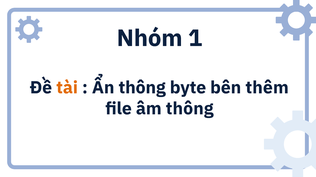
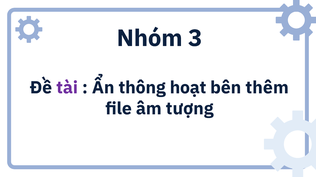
1: 1 -> 3 (195, 38)
tài colour: orange -> purple (67, 88)
byte: byte -> hoạt (188, 88)
âm thông: thông -> tượng (190, 109)
